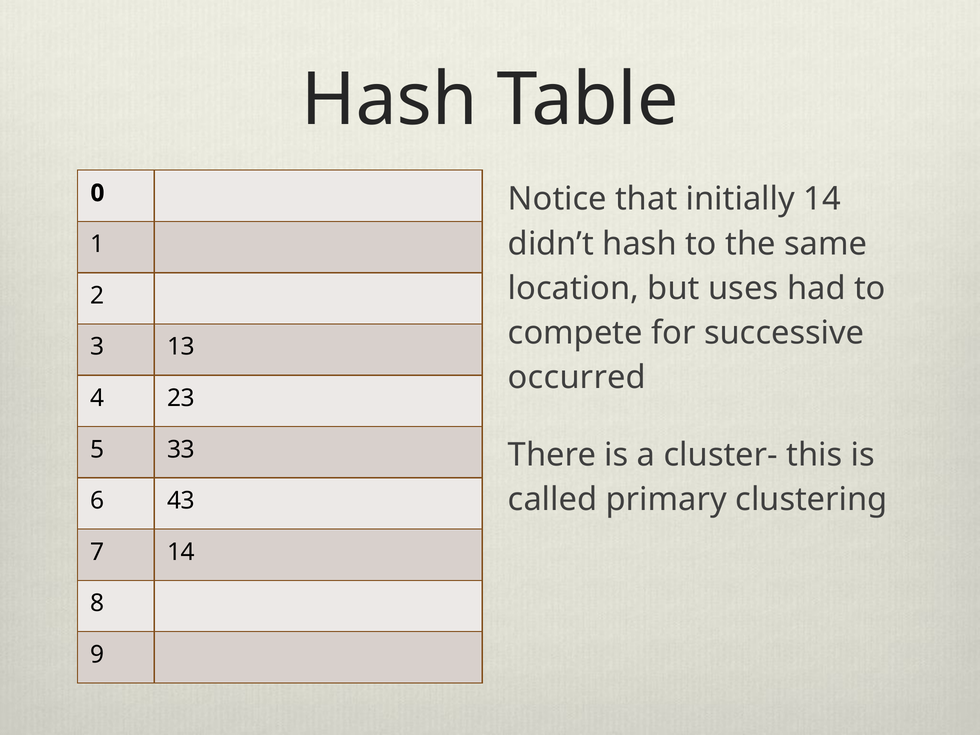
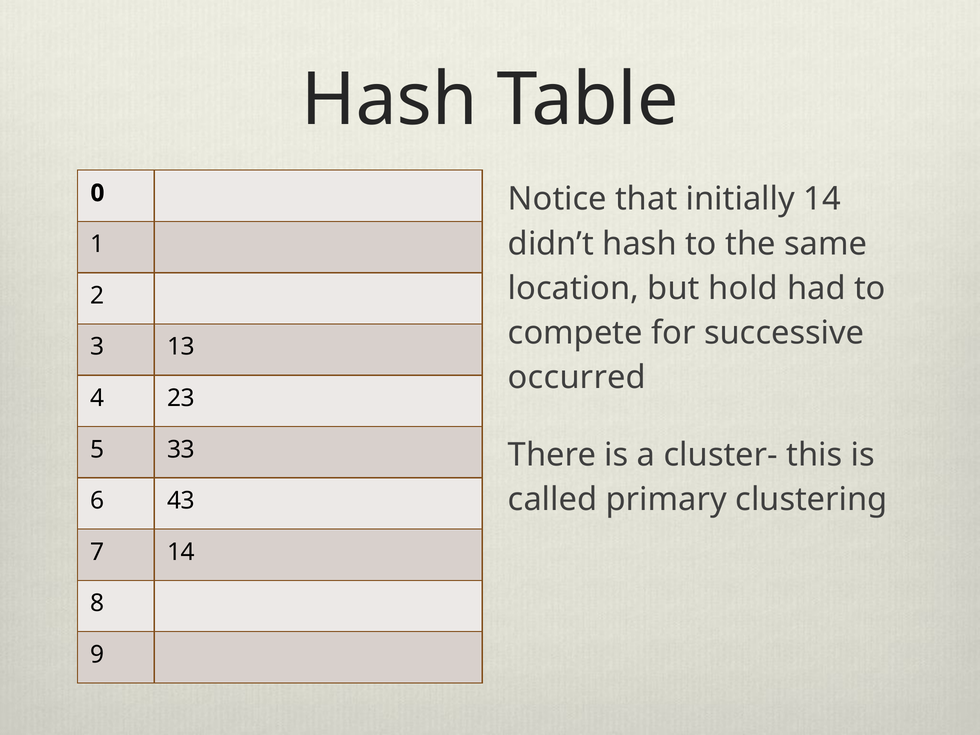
uses: uses -> hold (743, 288)
